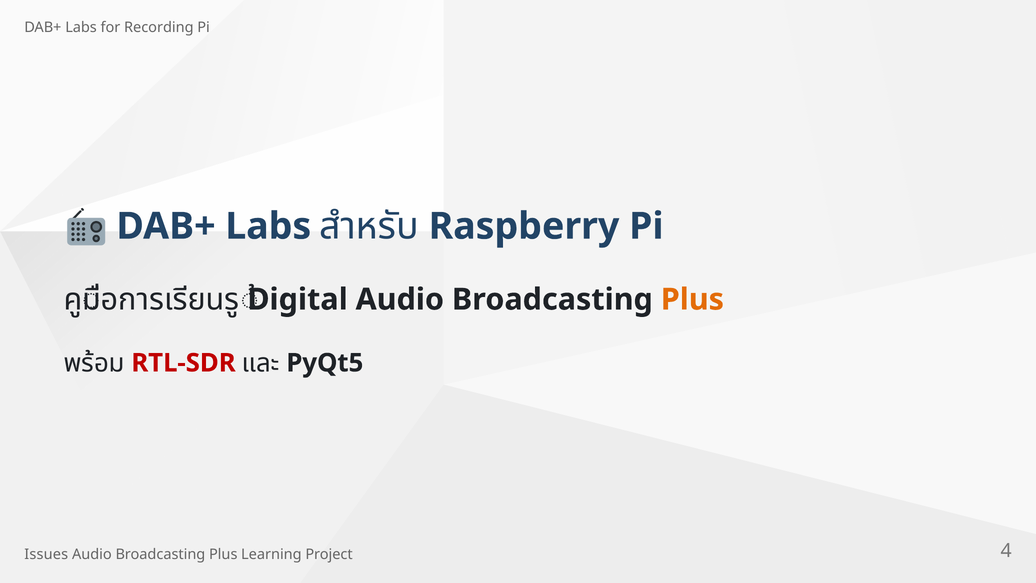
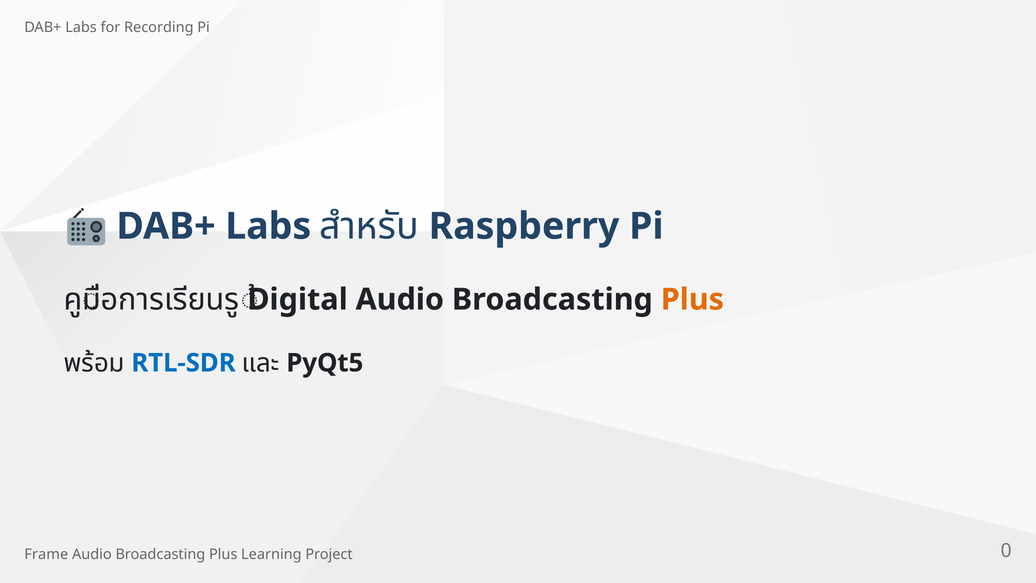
RTL-SDR colour: red -> blue (183, 363)
Issues: Issues -> Frame (46, 554)
4: 4 -> 0 (1006, 551)
